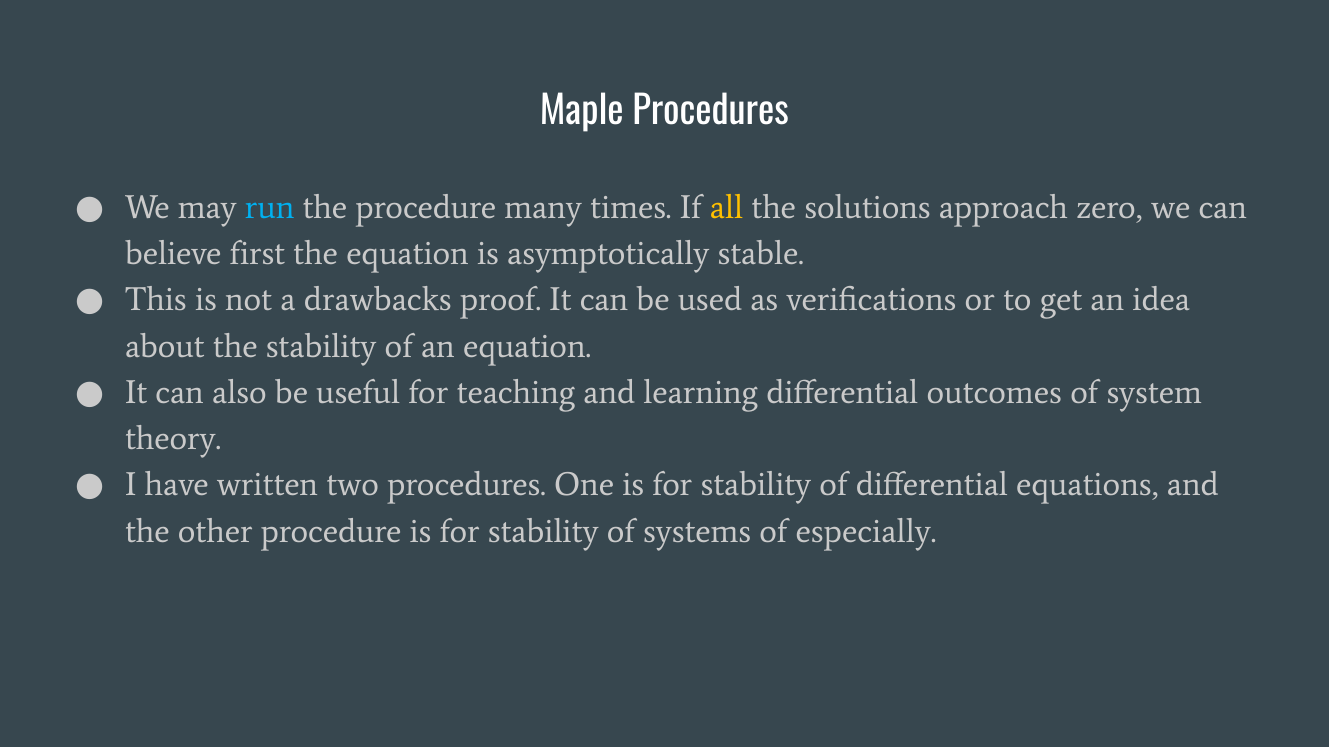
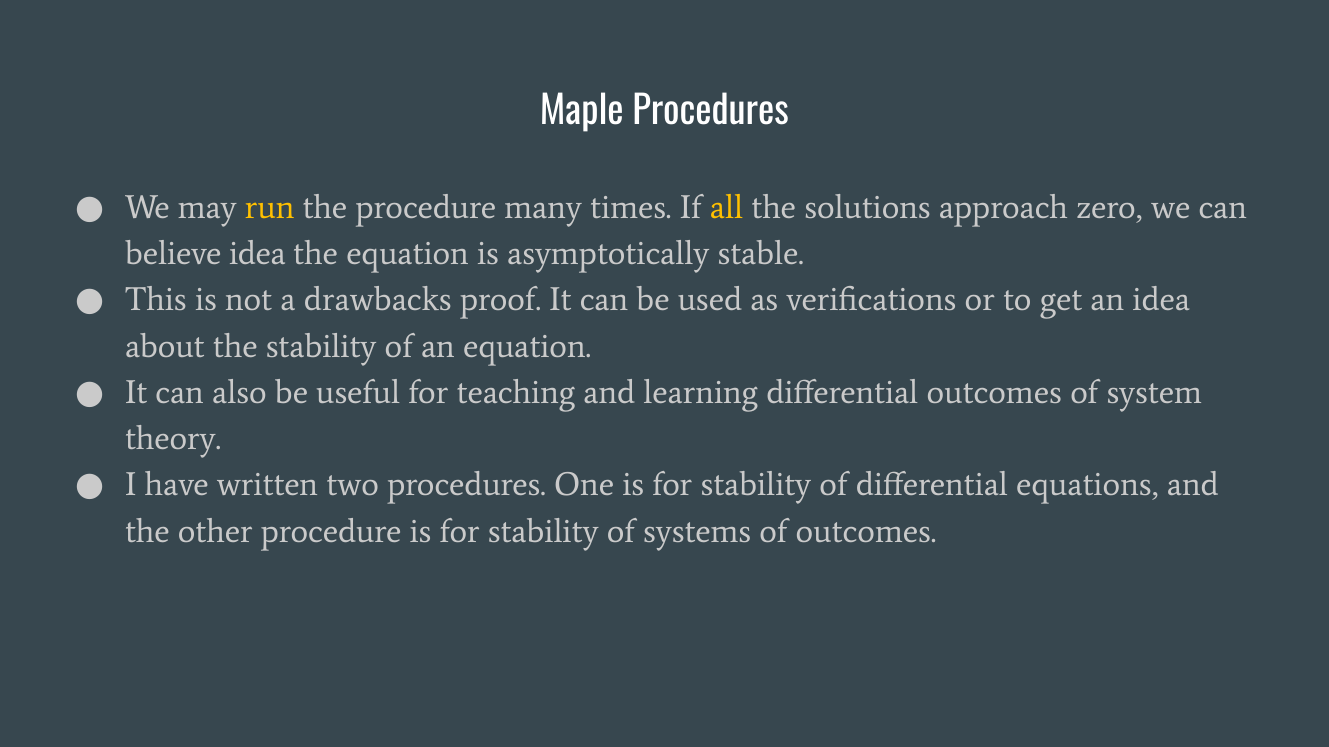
run colour: light blue -> yellow (270, 207)
believe first: first -> idea (258, 254)
of especially: especially -> outcomes (866, 532)
